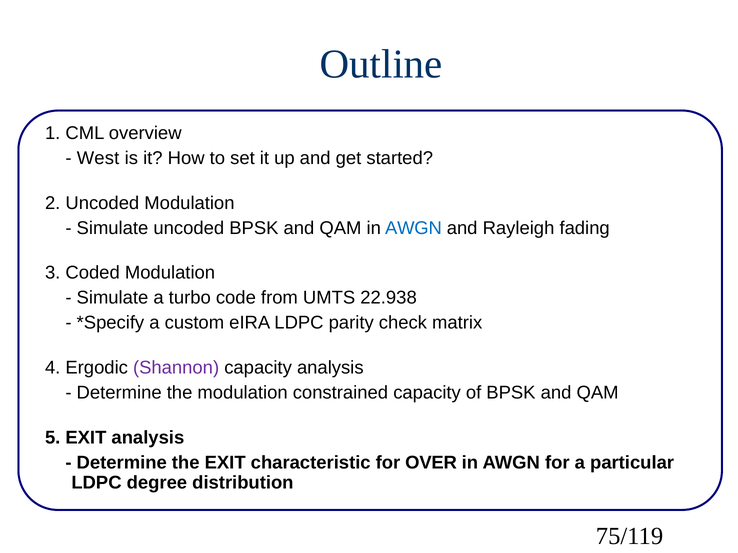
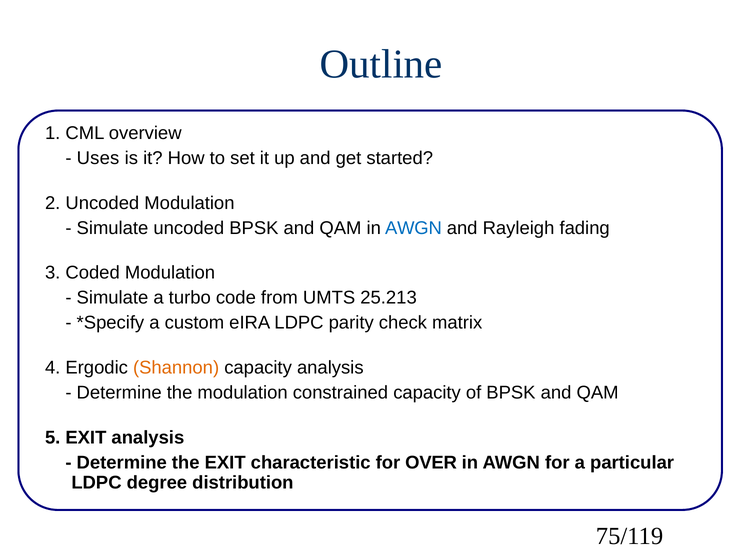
West: West -> Uses (98, 158)
22.938: 22.938 -> 25.213 (389, 298)
Shannon colour: purple -> orange (176, 368)
